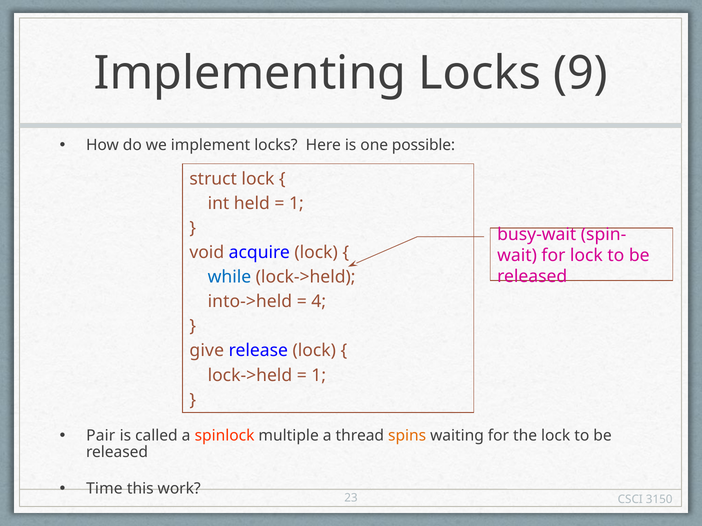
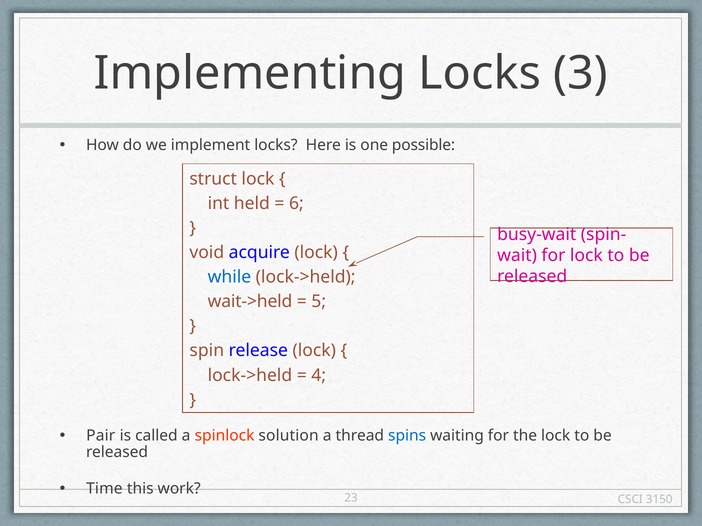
9: 9 -> 3 (581, 73)
1: 1 -> 6 (296, 204)
into->held: into->held -> wait->held (250, 302)
4: 4 -> 5 (319, 302)
give: give -> spin (207, 351)
1: 1 -> 4 (319, 376)
multiple: multiple -> solution (289, 436)
spins colour: orange -> blue (407, 436)
